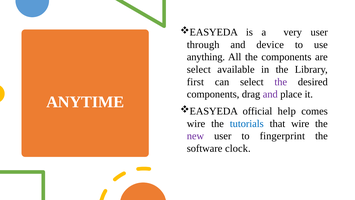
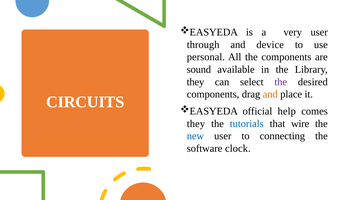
anything: anything -> personal (206, 57)
select: select -> sound (199, 69)
first: first -> they (195, 82)
and colour: purple -> orange (270, 94)
ANYTIME: ANYTIME -> CIRCUITS (85, 102)
wire: wire -> they (196, 123)
new colour: purple -> blue (195, 136)
fingerprint: fingerprint -> connecting (282, 136)
